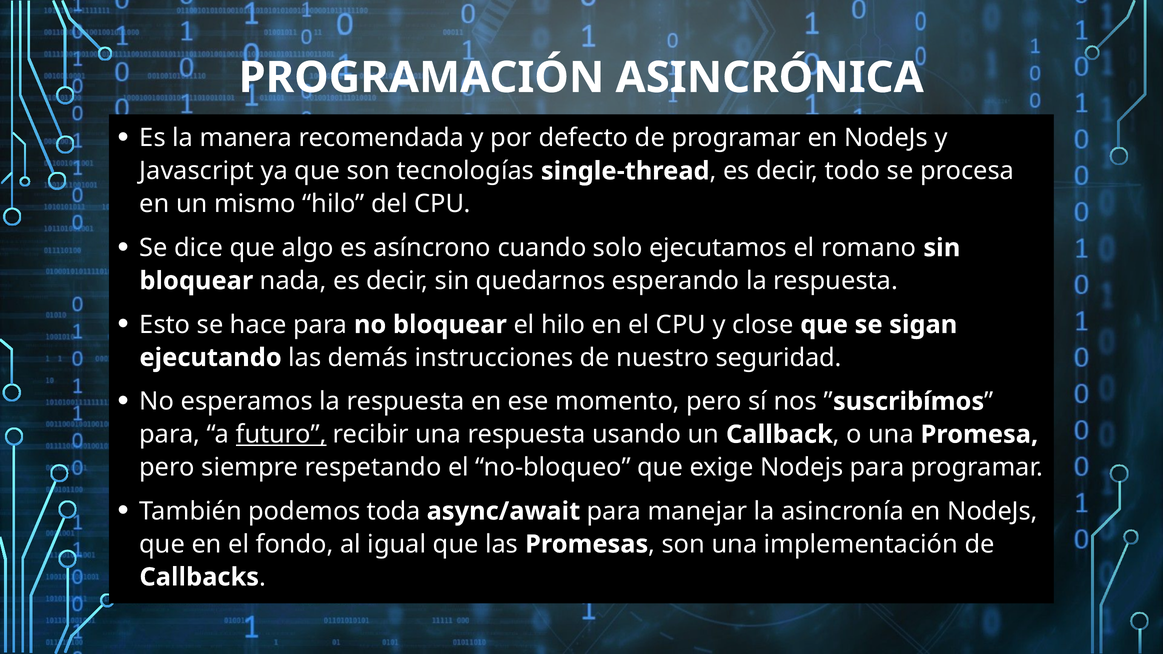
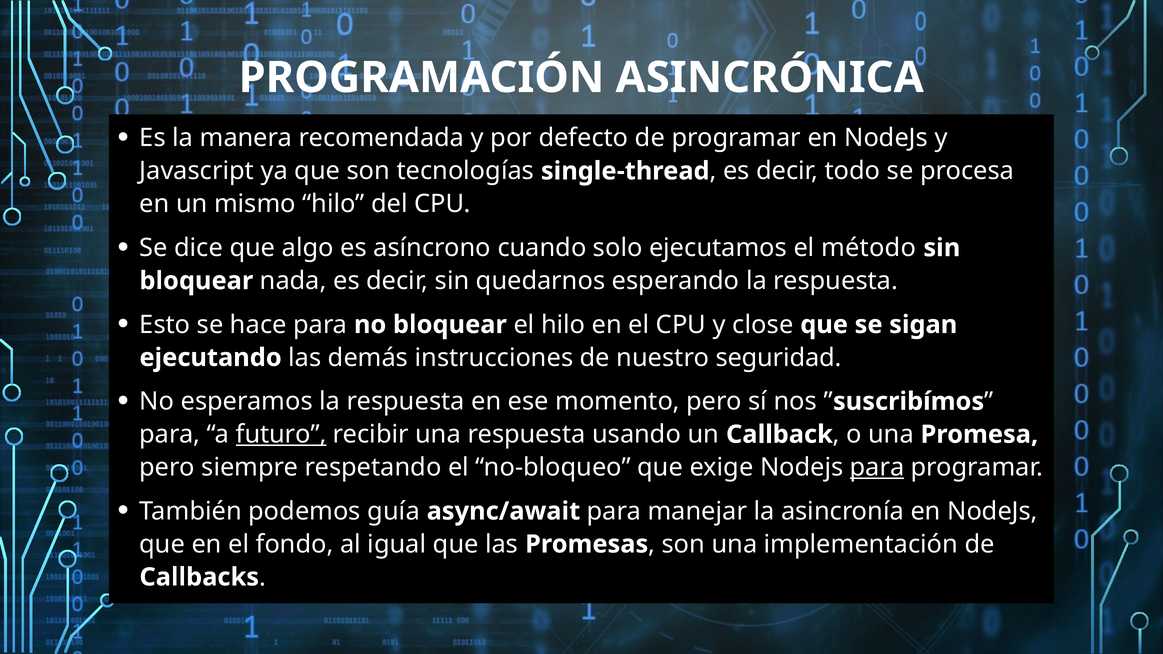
romano: romano -> método (869, 248)
para underline: none -> present (877, 467)
toda: toda -> guía (394, 511)
